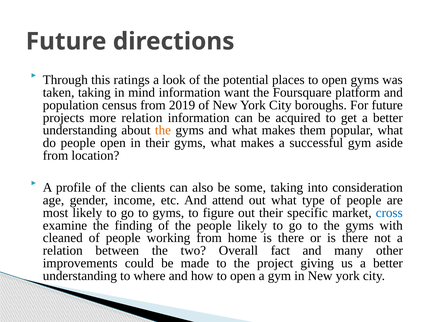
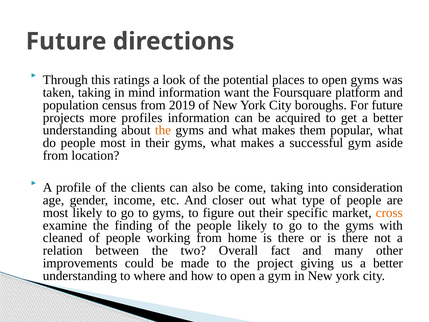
more relation: relation -> profiles (142, 118)
people open: open -> most (113, 143)
some: some -> come (250, 187)
attend: attend -> closer (228, 200)
cross colour: blue -> orange (389, 213)
